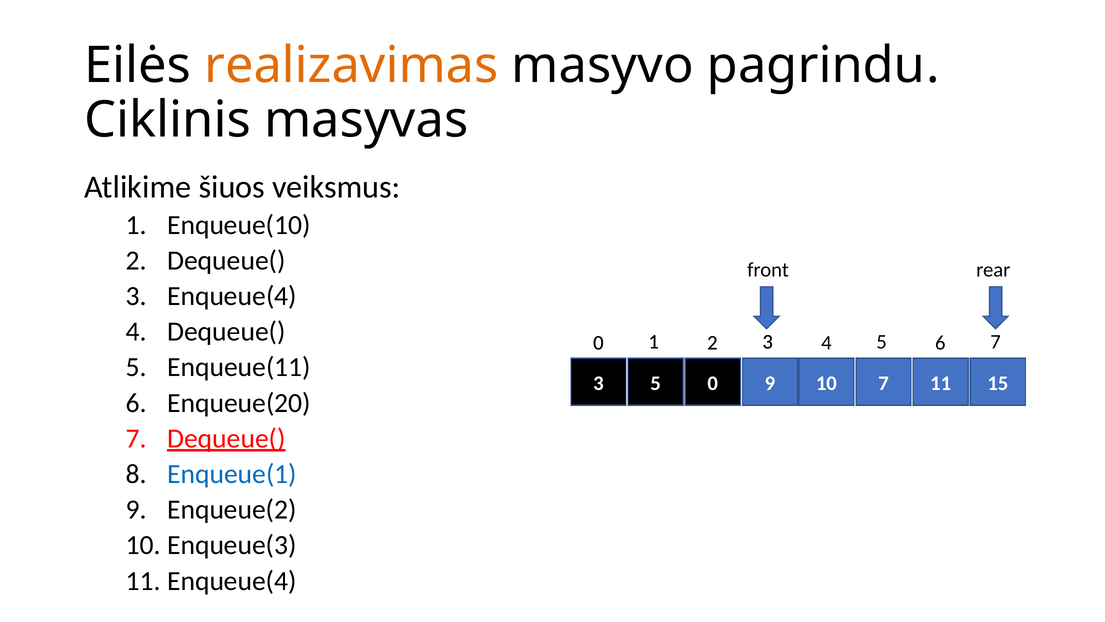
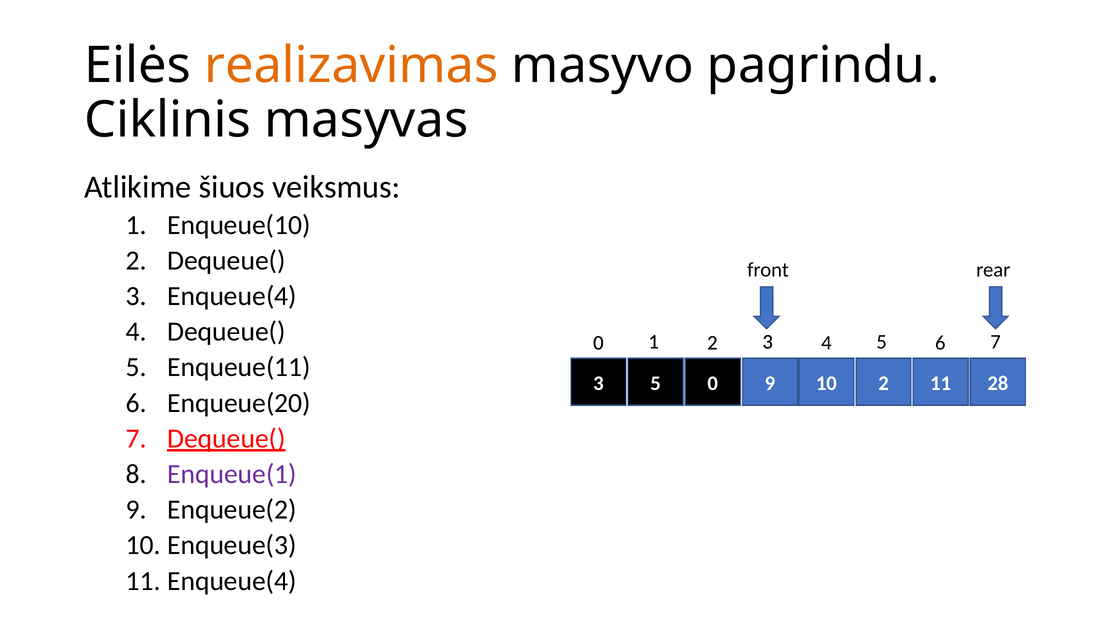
10 7: 7 -> 2 (884, 383)
15: 15 -> 28 (998, 383)
Enqueue(1 colour: blue -> purple (232, 474)
